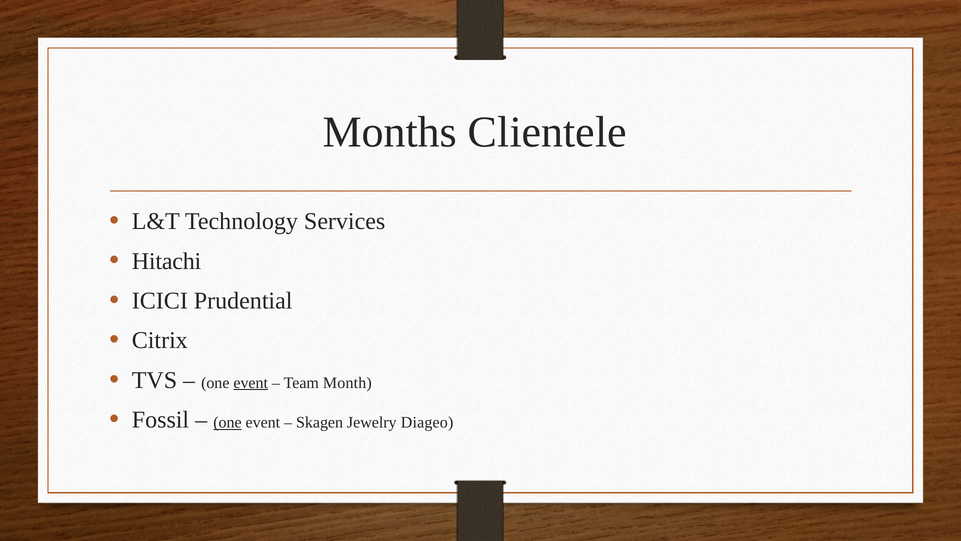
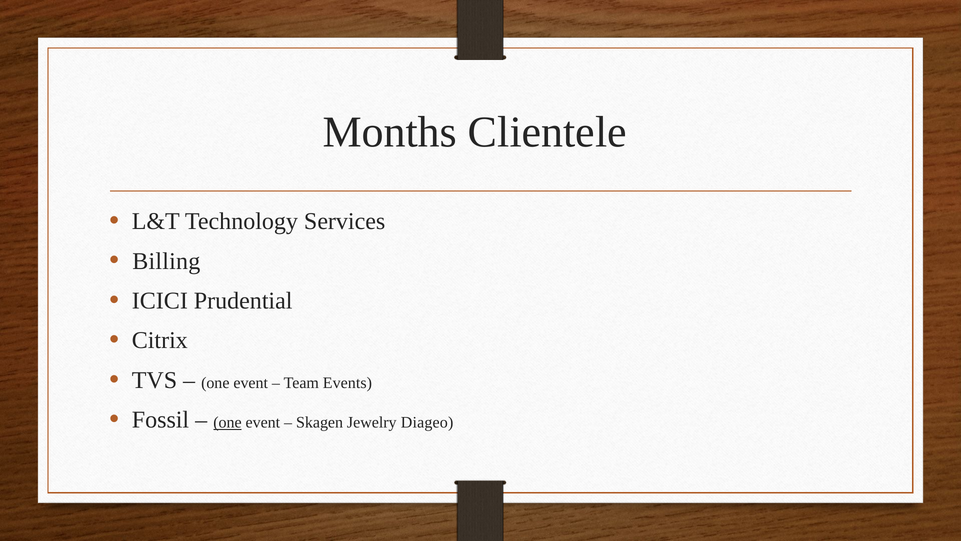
Hitachi: Hitachi -> Billing (166, 261)
event underline: present -> none (251, 382)
Month: Month -> Events (347, 382)
